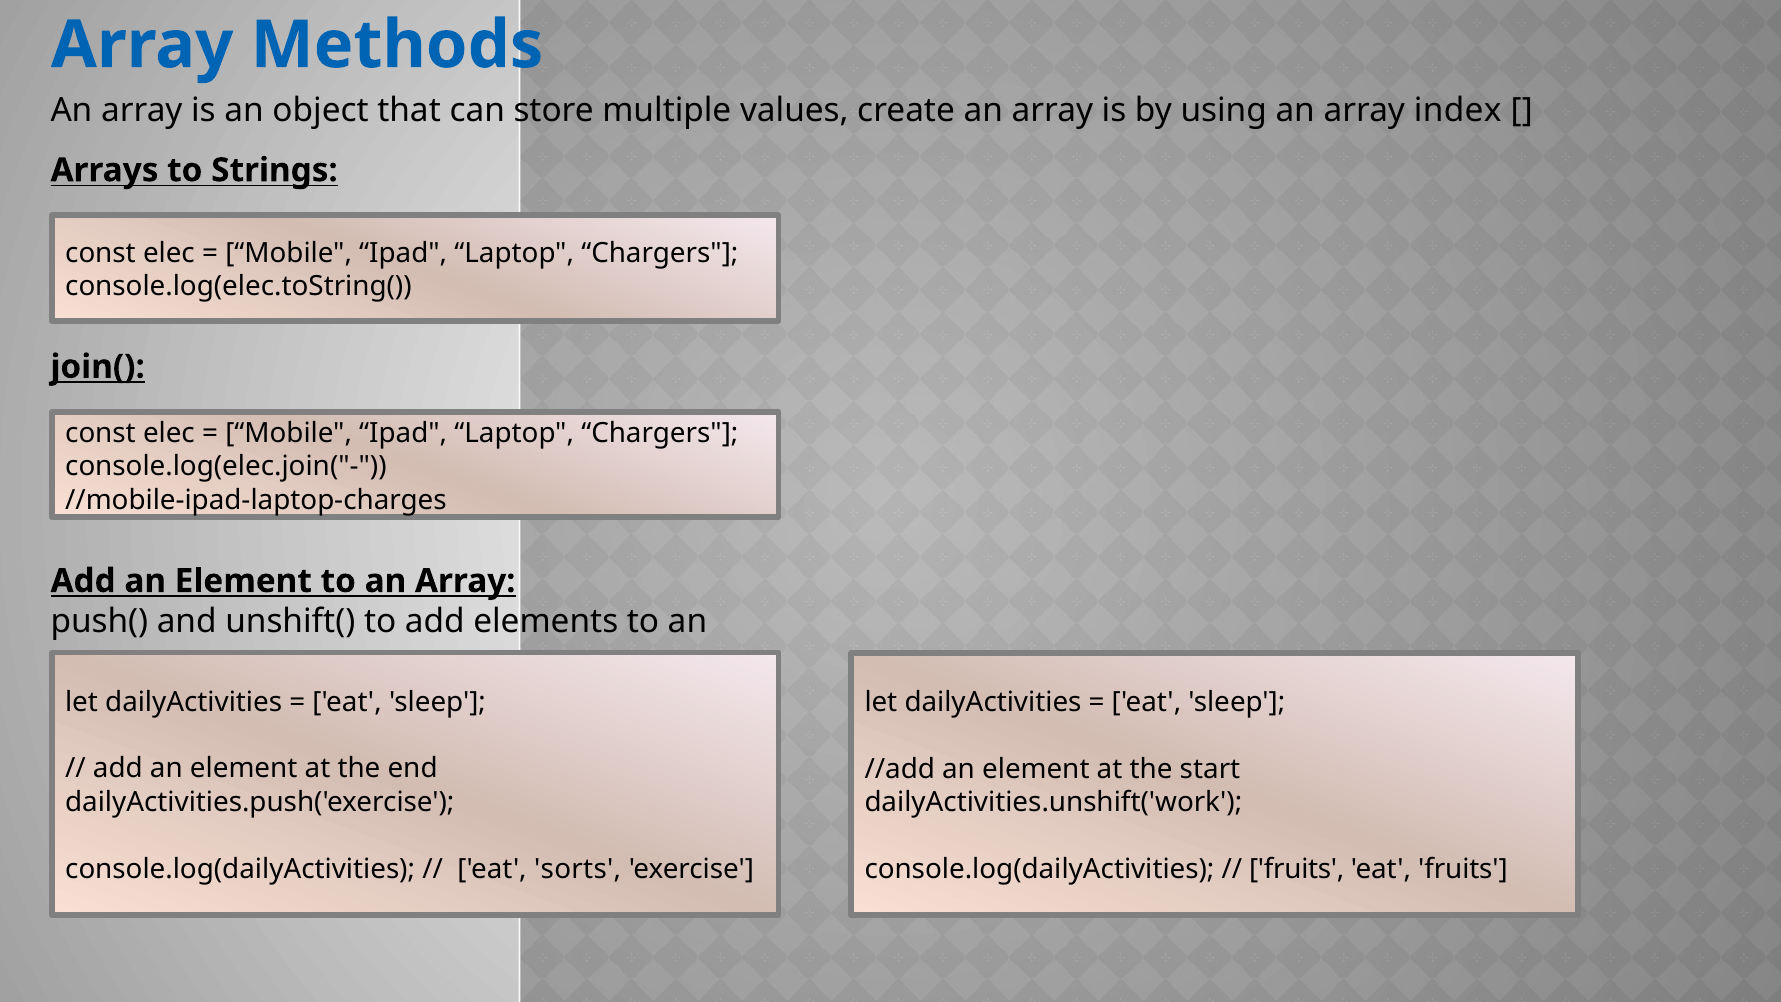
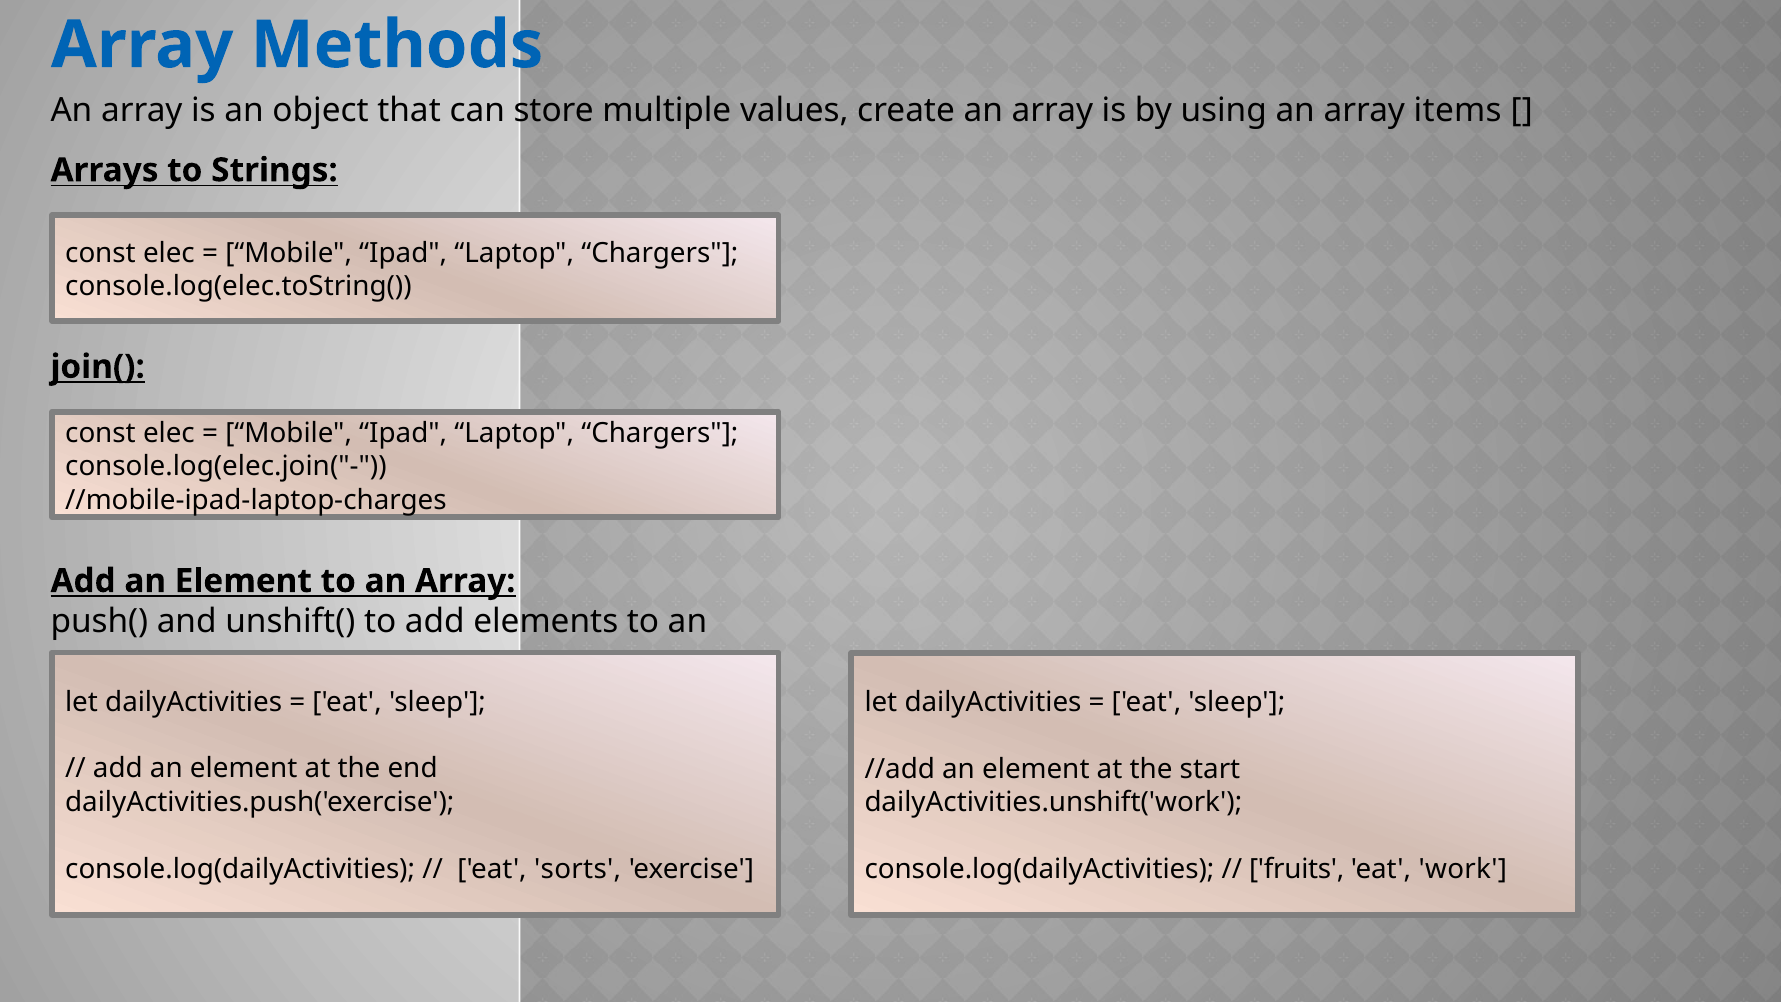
index: index -> items (1458, 111)
eat fruits: fruits -> work (1463, 869)
